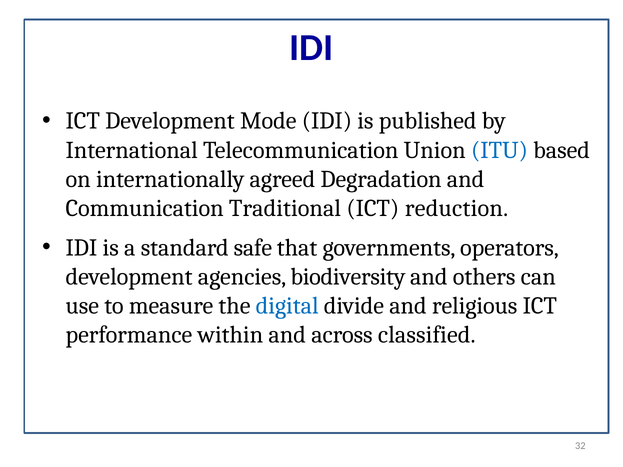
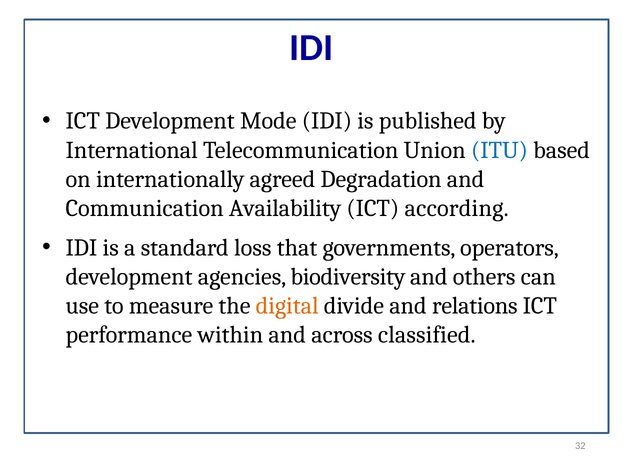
Traditional: Traditional -> Availability (285, 208)
reduction: reduction -> according (457, 208)
safe: safe -> loss (253, 248)
digital colour: blue -> orange (287, 306)
religious: religious -> relations (475, 306)
